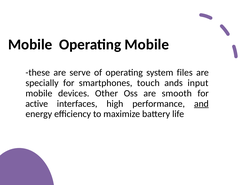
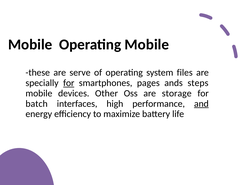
for underline: none -> present (69, 83)
touch: touch -> pages (148, 83)
input: input -> steps (198, 83)
smooth: smooth -> storage (177, 93)
active: active -> batch (37, 103)
